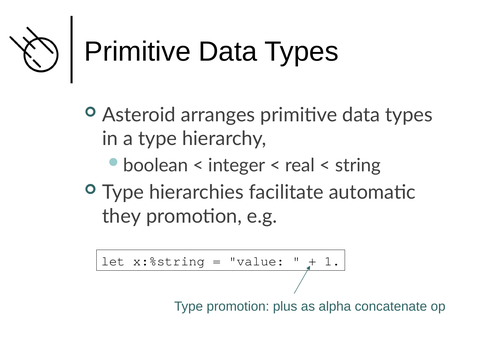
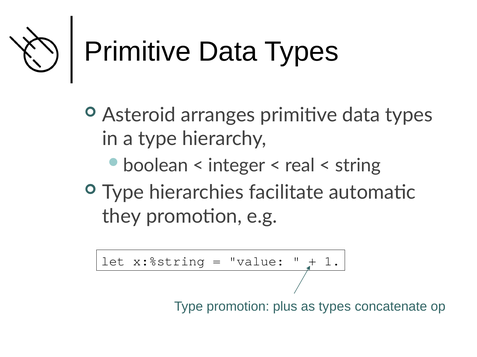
as alpha: alpha -> types (335, 307)
